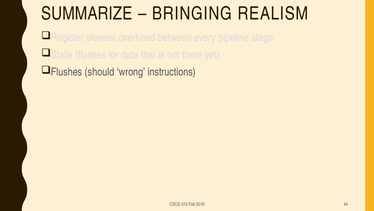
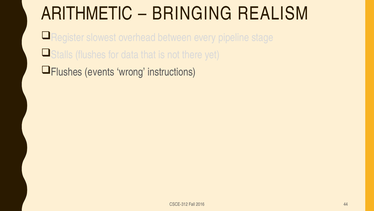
SUMMARIZE: SUMMARIZE -> ARITHMETIC (87, 13)
should: should -> events (100, 72)
